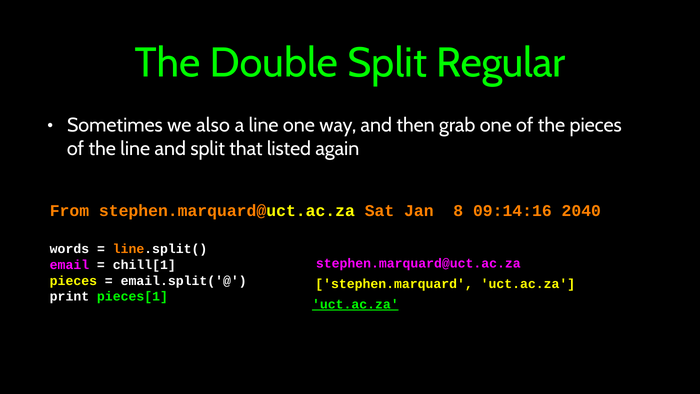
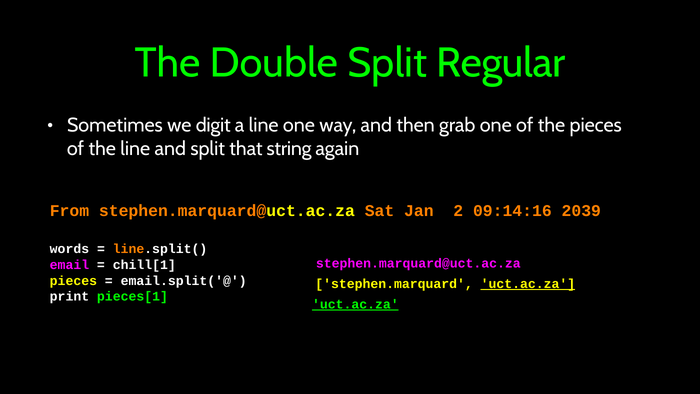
also: also -> digit (213, 125)
listed: listed -> string (289, 149)
8: 8 -> 2 (458, 211)
2040: 2040 -> 2039 (581, 211)
uct.ac.za underline: none -> present (528, 284)
